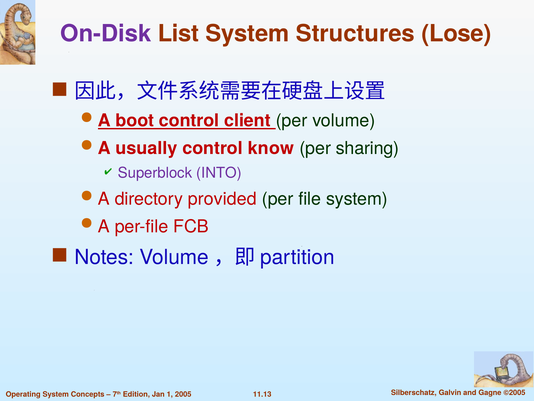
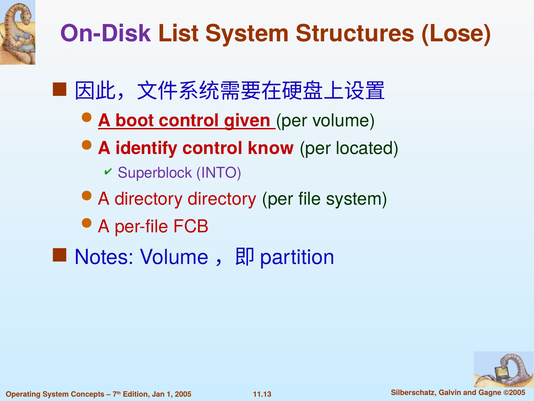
client: client -> given (247, 120)
usually: usually -> identify (147, 148)
sharing: sharing -> located (367, 148)
directory provided: provided -> directory (222, 199)
